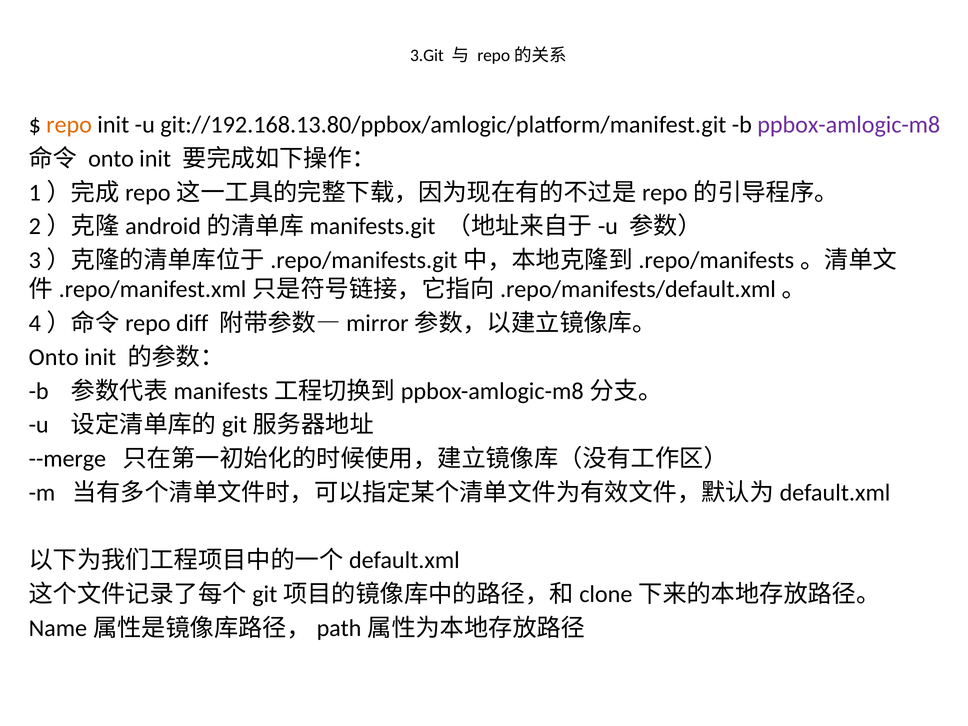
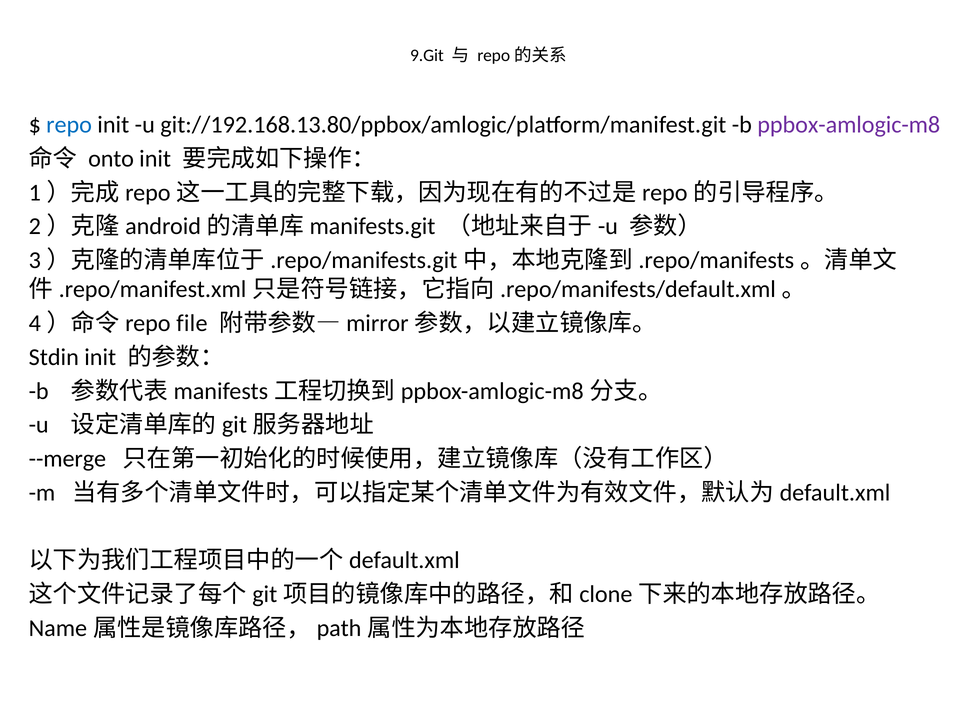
3.Git: 3.Git -> 9.Git (427, 55)
repo colour: orange -> blue (69, 125)
diff: diff -> file (192, 323)
Onto: Onto -> Stdin (54, 357)
